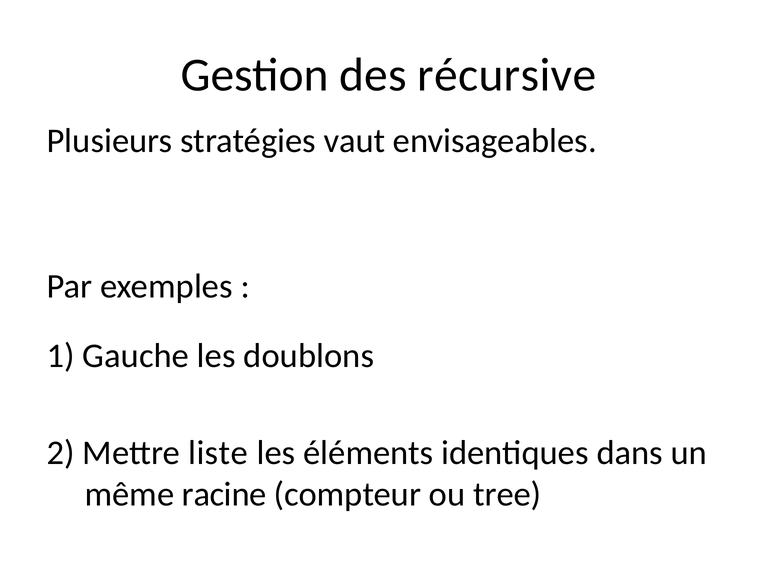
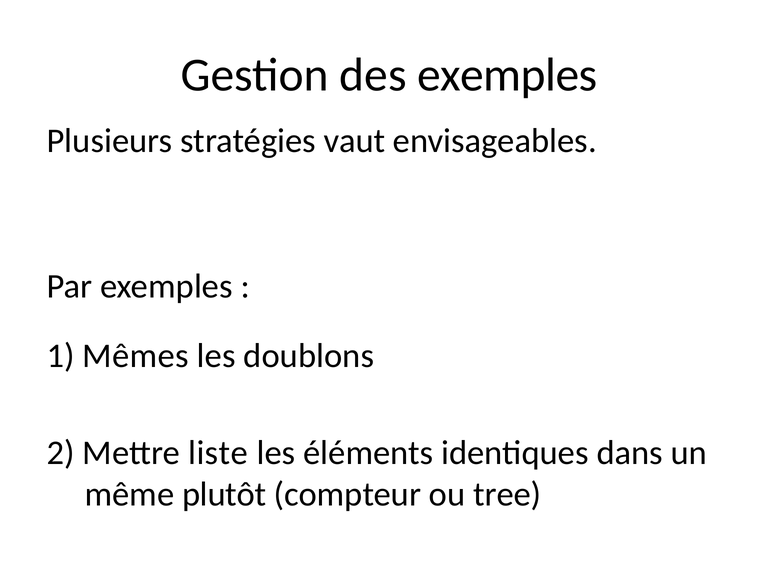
des récursive: récursive -> exemples (507, 75)
Gauche: Gauche -> Mêmes (136, 356)
racine: racine -> plutôt (224, 495)
